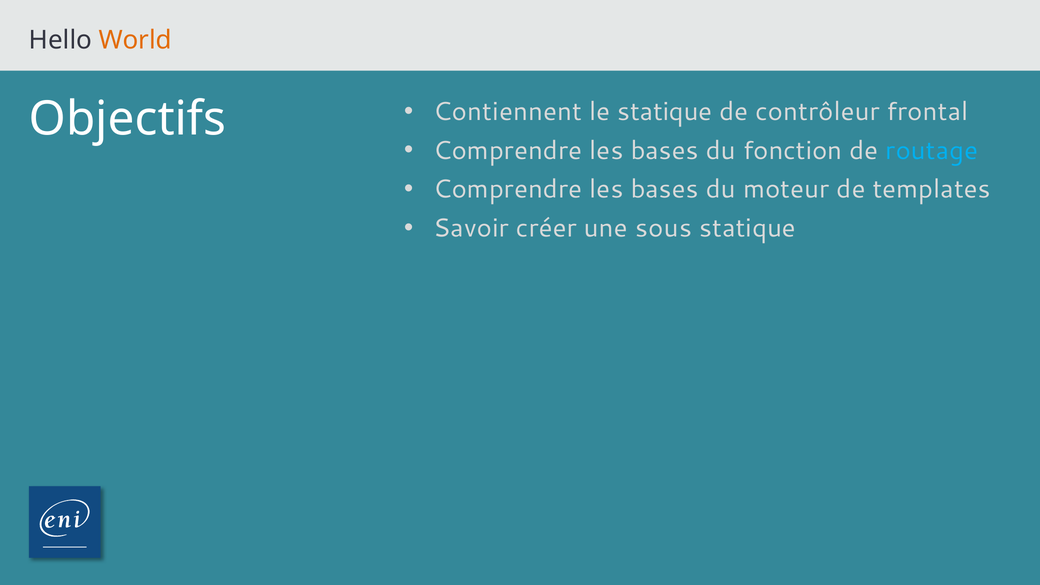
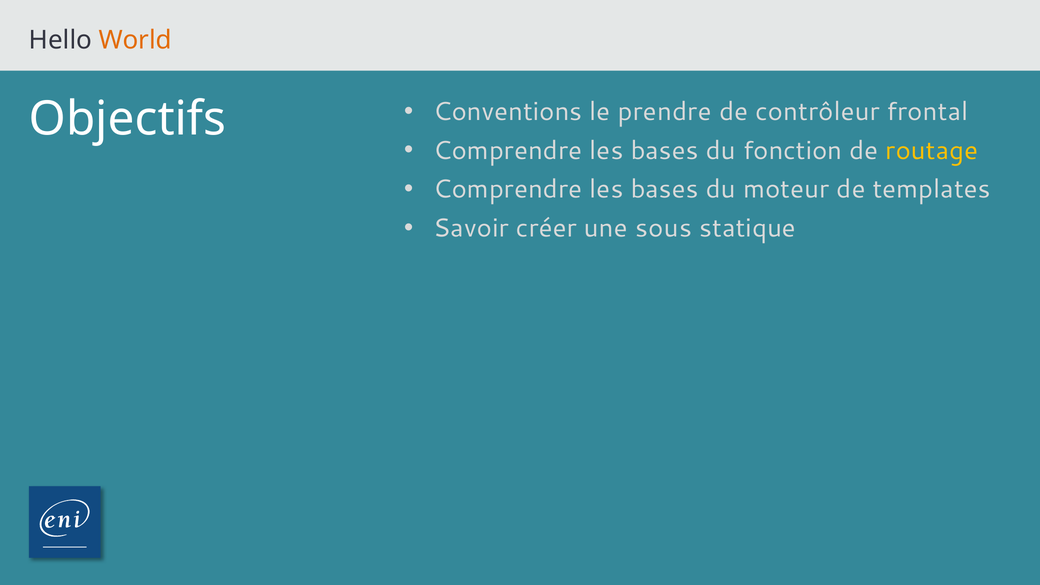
Contiennent: Contiennent -> Conventions (508, 112)
le statique: statique -> prendre (665, 112)
routage colour: light blue -> yellow (932, 150)
